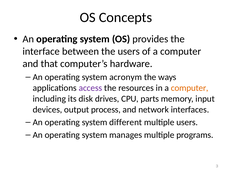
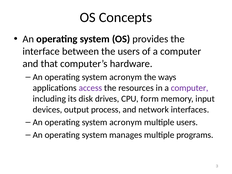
computer colour: orange -> purple (190, 88)
parts: parts -> form (150, 99)
different: different -> acronym (126, 122)
